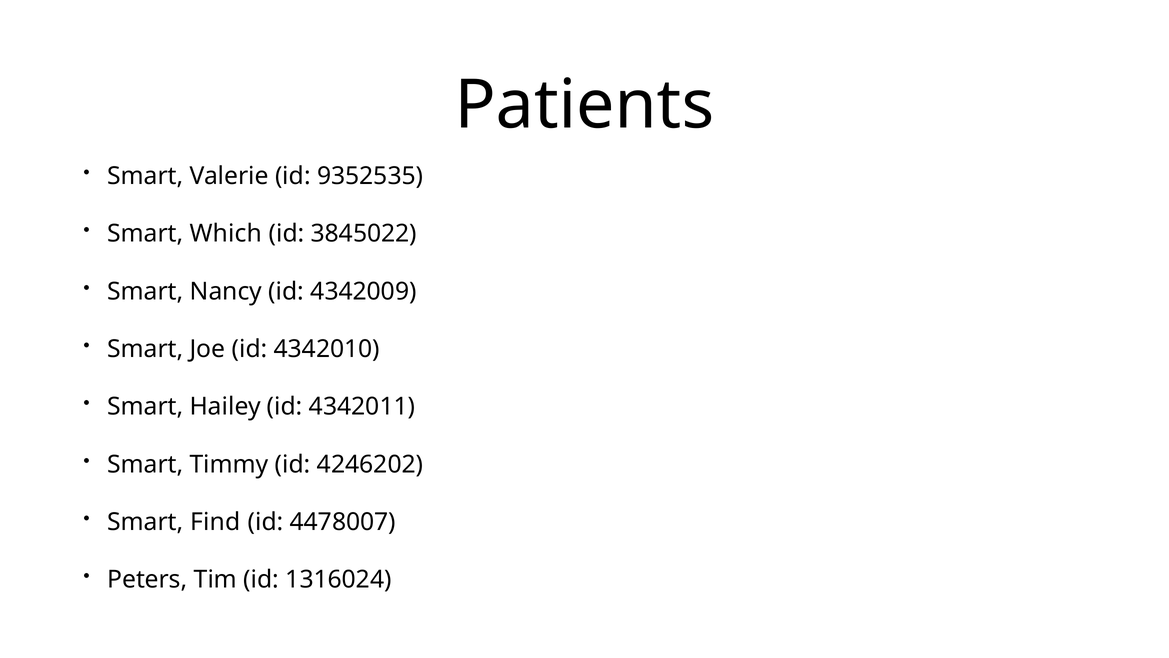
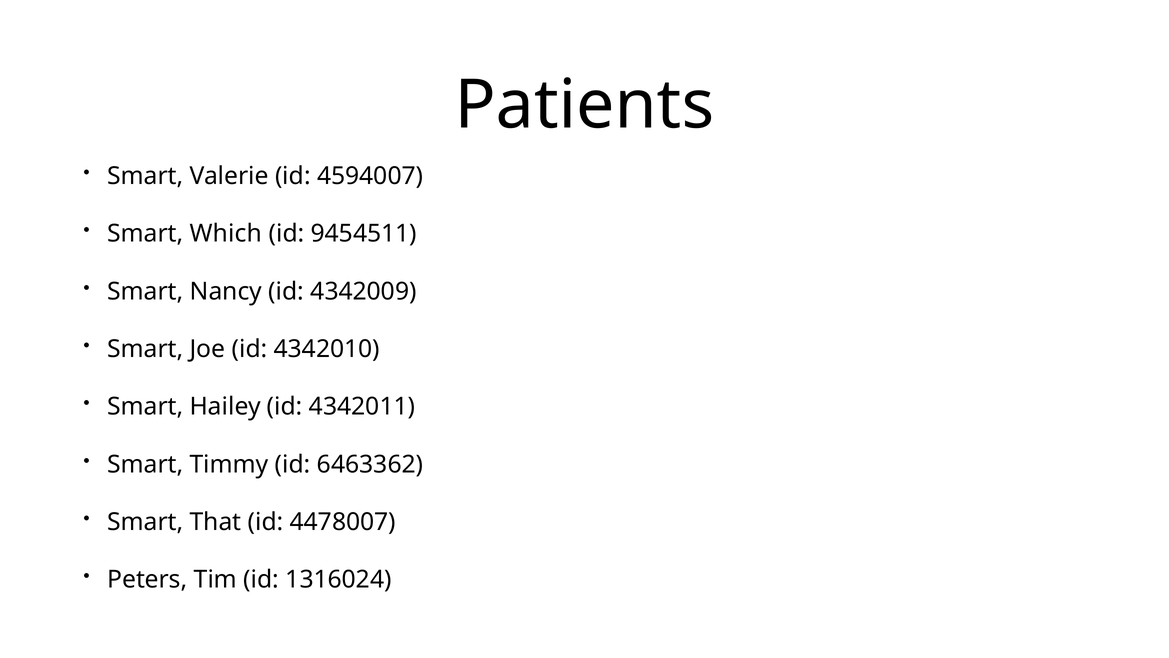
9352535: 9352535 -> 4594007 (370, 176)
3845022: 3845022 -> 9454511 (364, 234)
4246202: 4246202 -> 6463362 (370, 464)
Find: Find -> That (216, 522)
